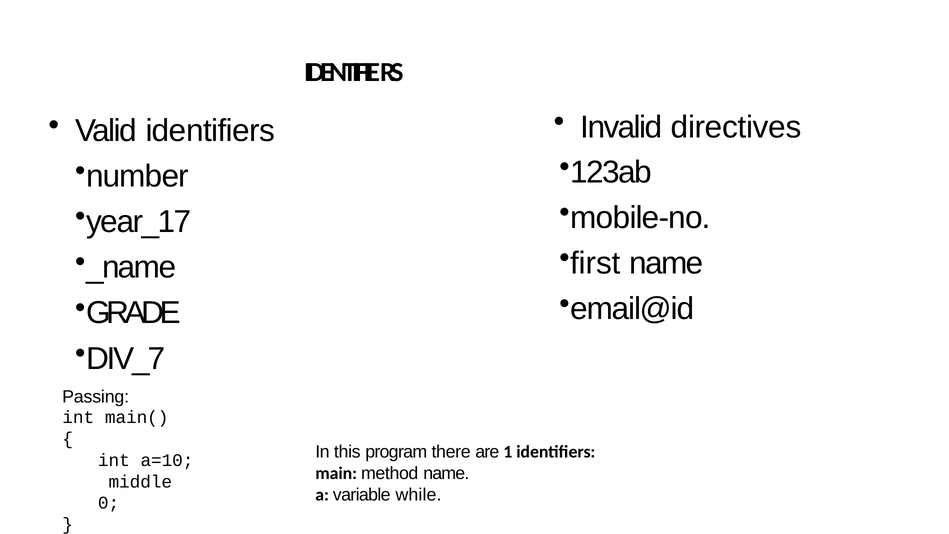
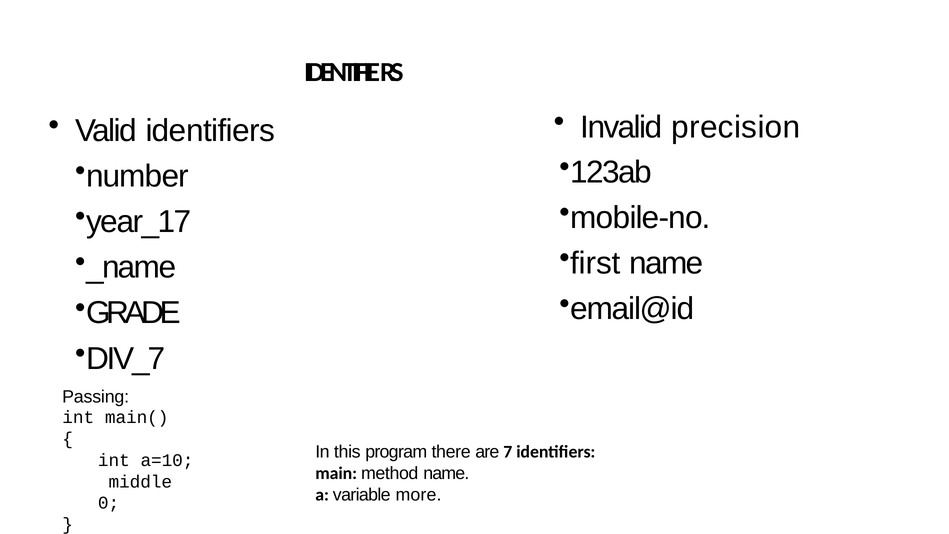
directives: directives -> precision (736, 127)
1: 1 -> 7 (508, 452)
while: while -> more (418, 495)
